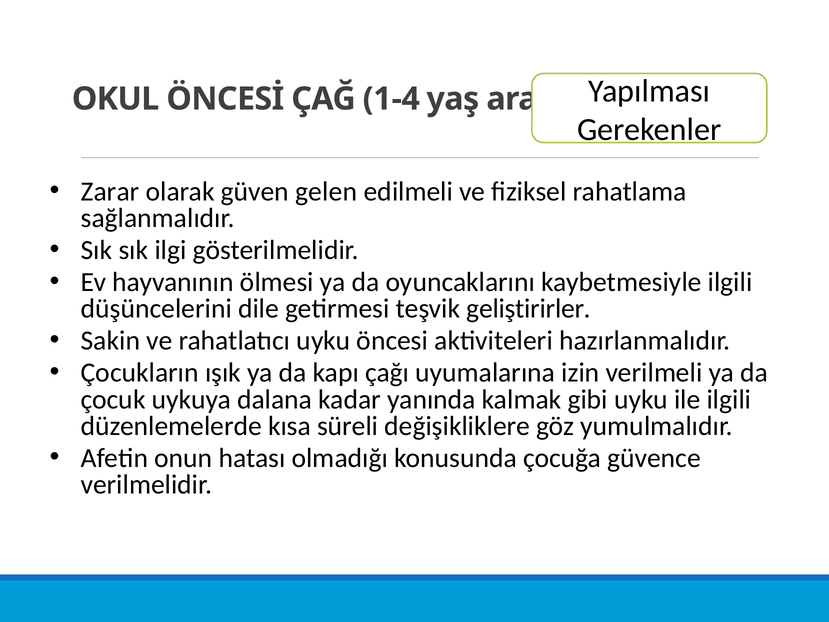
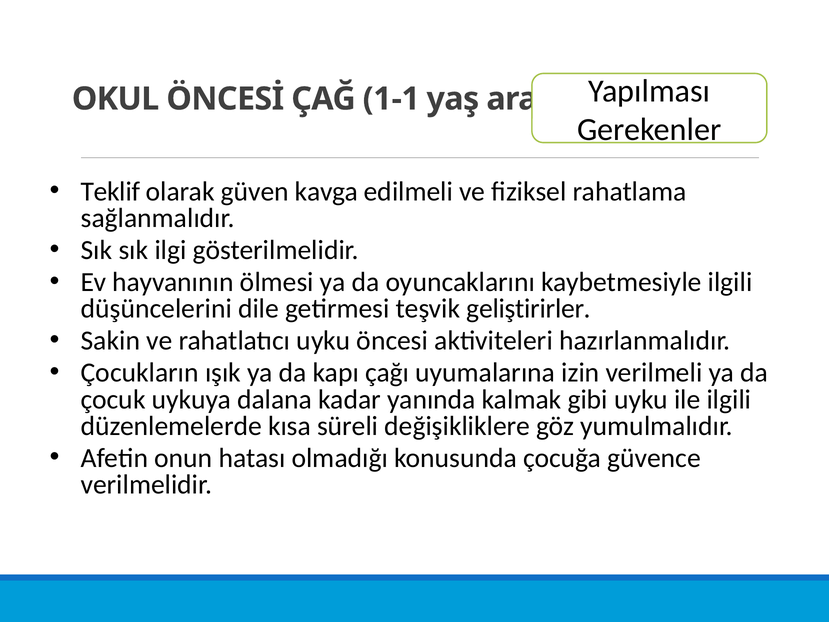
1-4: 1-4 -> 1-1 (391, 99)
Zarar: Zarar -> Teklif (110, 191)
gelen: gelen -> kavga (326, 191)
